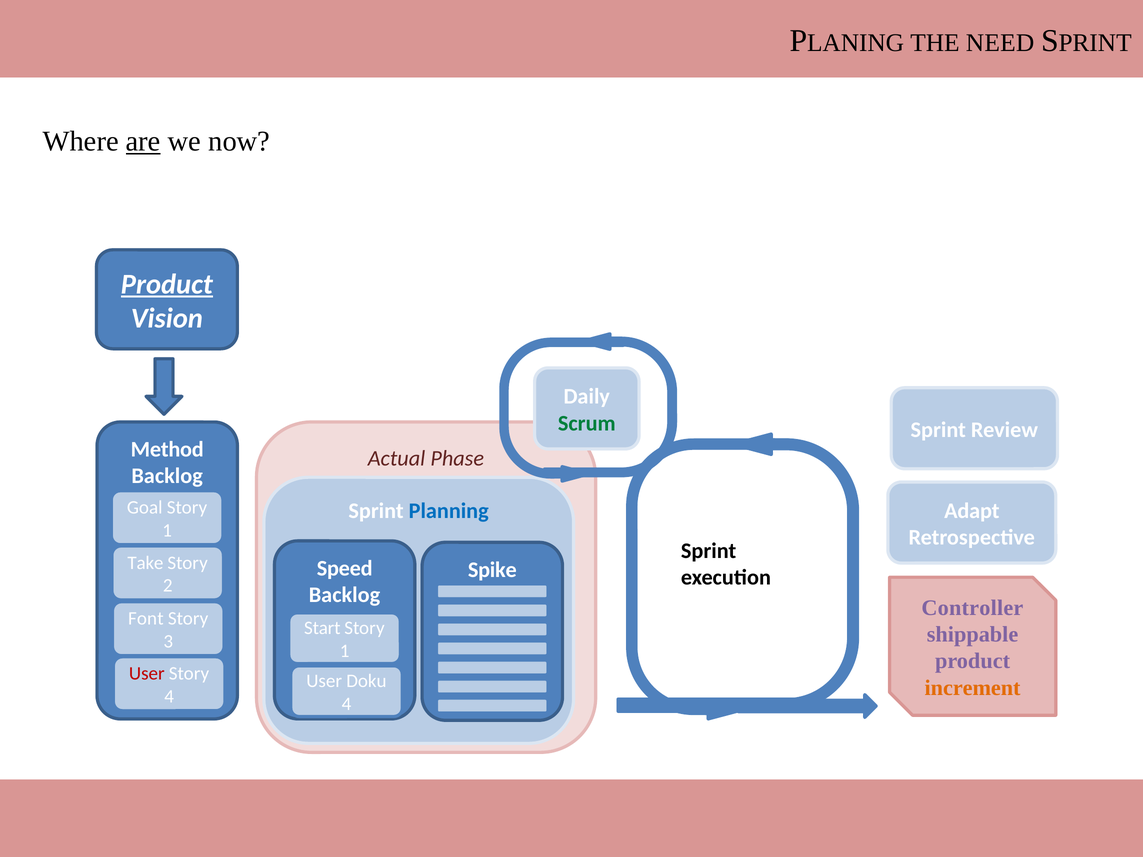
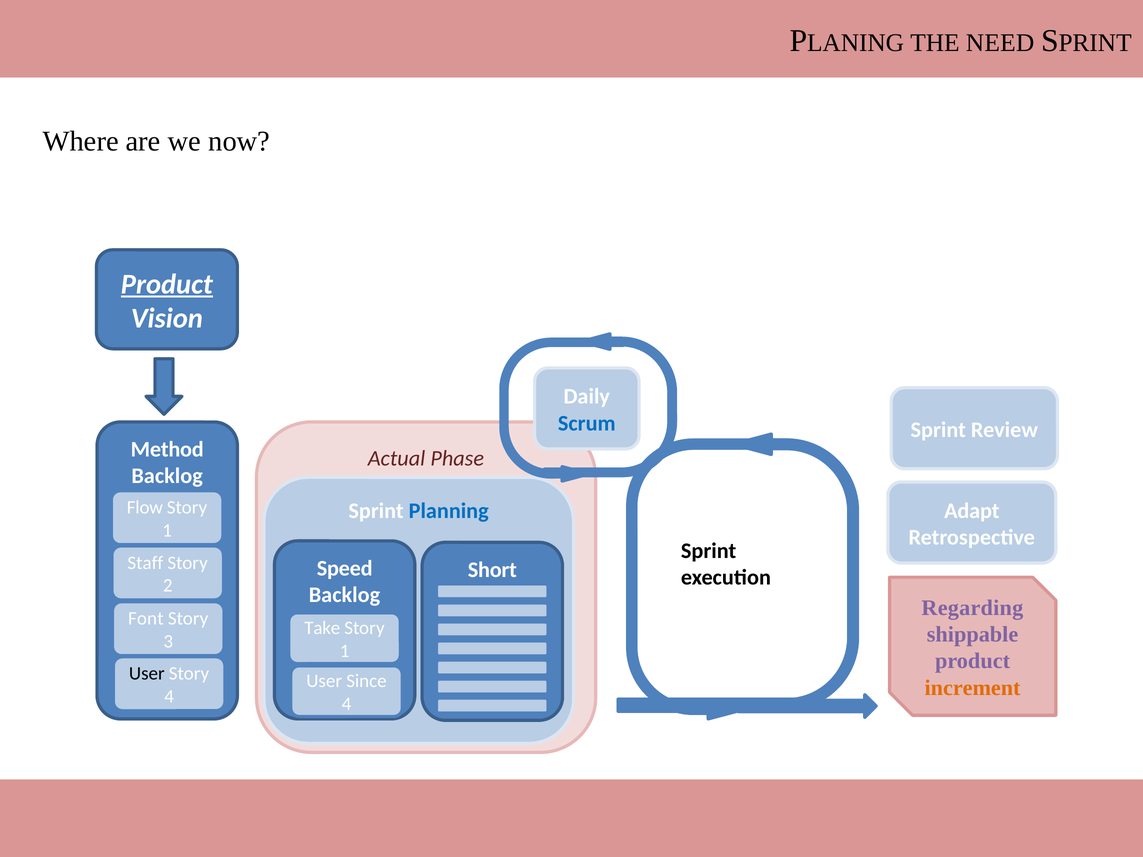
are underline: present -> none (143, 141)
Scrum colour: green -> blue (587, 423)
Goal: Goal -> Flow (145, 508)
Take: Take -> Staff (145, 563)
Spike: Spike -> Short (492, 570)
Controller: Controller -> Regarding (972, 608)
Start: Start -> Take (322, 628)
User colour: red -> black (147, 674)
Doku: Doku -> Since (366, 681)
